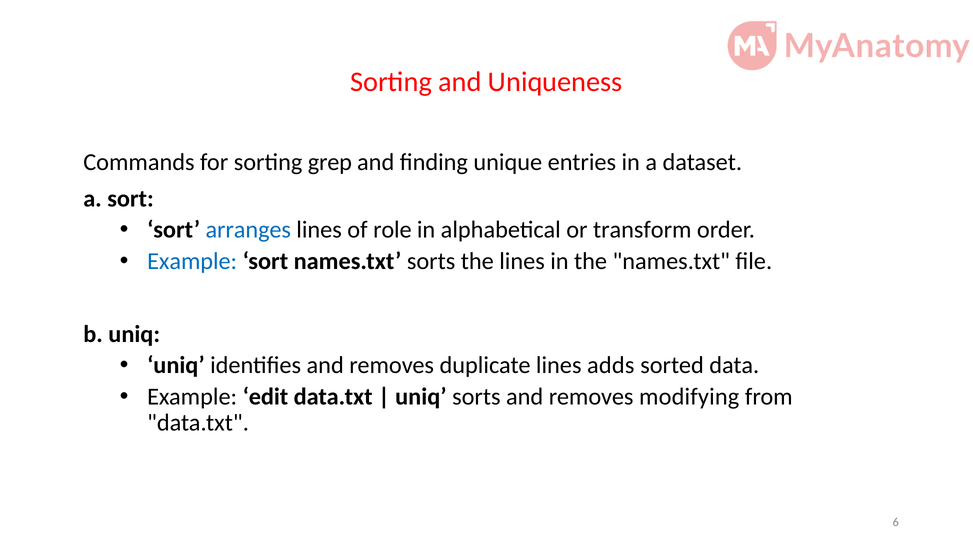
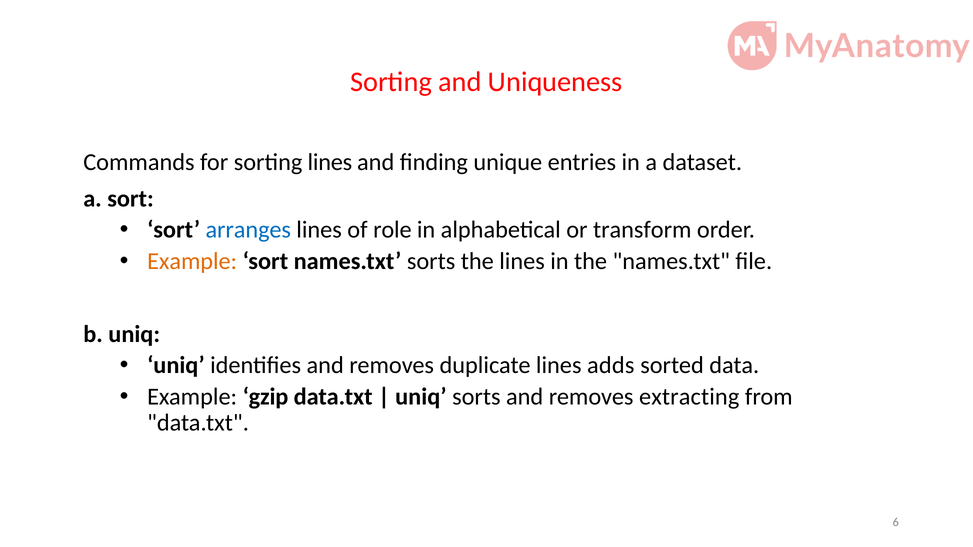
sorting grep: grep -> lines (330, 162)
Example colour: blue -> orange (192, 261)
edit: edit -> gzip (266, 397)
modifying: modifying -> extracting (689, 397)
